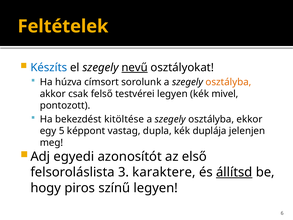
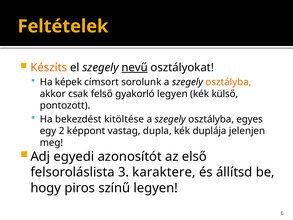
Készíts colour: blue -> orange (49, 67)
húzva: húzva -> képek (68, 82)
testvérei: testvérei -> gyakorló (135, 94)
mivel: mivel -> külső (225, 94)
ekkor: ekkor -> egyes (250, 119)
5: 5 -> 2 (62, 131)
állítsd underline: present -> none (234, 172)
